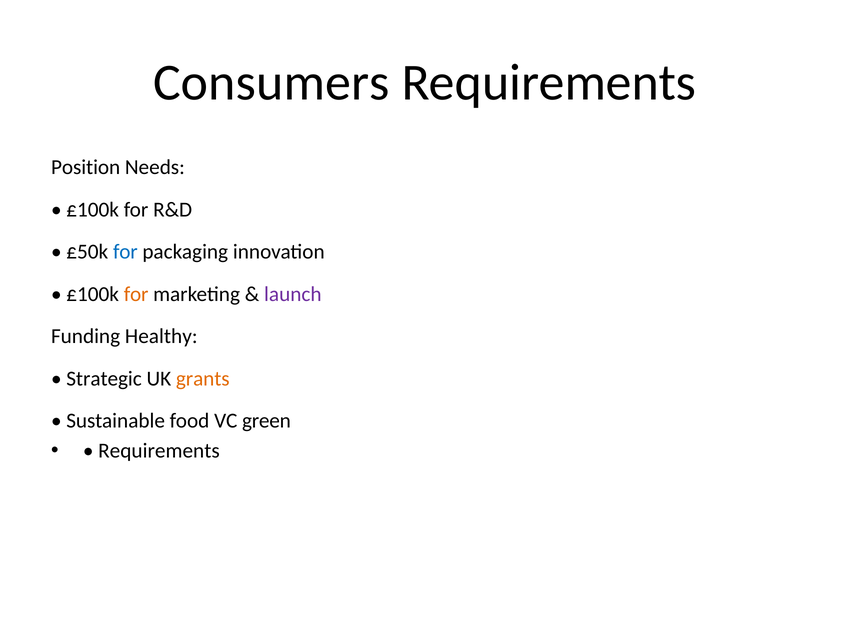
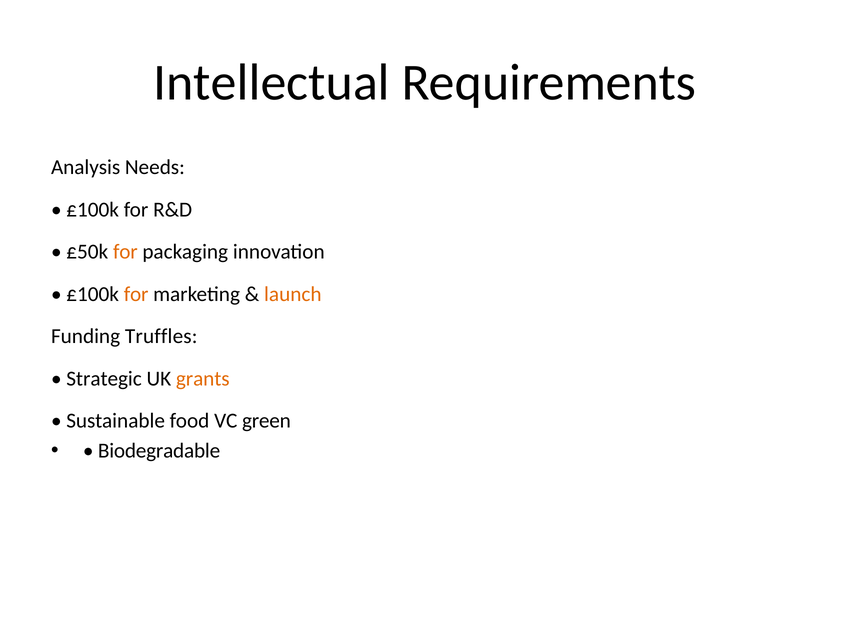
Consumers: Consumers -> Intellectual (271, 82)
Position: Position -> Analysis (86, 167)
for colour: blue -> orange (125, 252)
launch colour: purple -> orange (293, 294)
Healthy: Healthy -> Truffles (161, 336)
Requirements: Requirements -> Biodegradable (159, 450)
